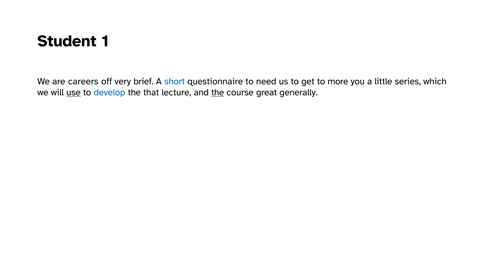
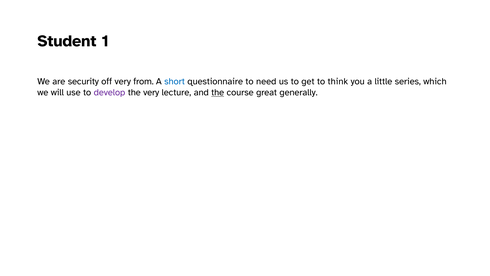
careers: careers -> security (83, 81)
brief: brief -> from (144, 81)
more: more -> think (338, 81)
use underline: present -> none (73, 92)
develop colour: blue -> purple (110, 92)
the that: that -> very (151, 92)
